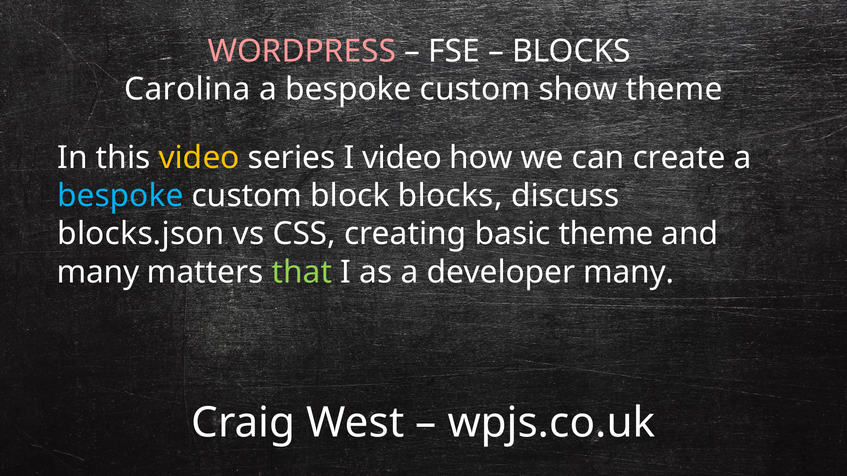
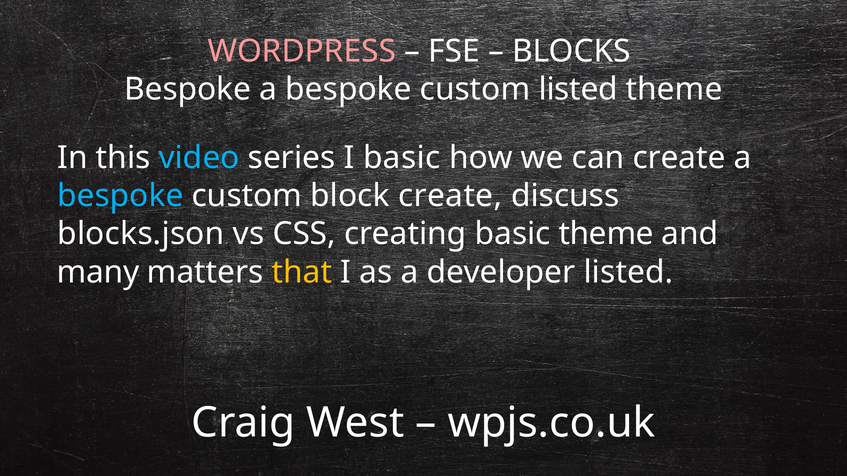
Carolina: Carolina -> Bespoke (188, 89)
custom show: show -> listed (578, 89)
video colour: yellow -> light blue (199, 158)
I video: video -> basic (402, 158)
block blocks: blocks -> create (450, 196)
that colour: light green -> yellow (302, 272)
developer many: many -> listed (629, 272)
